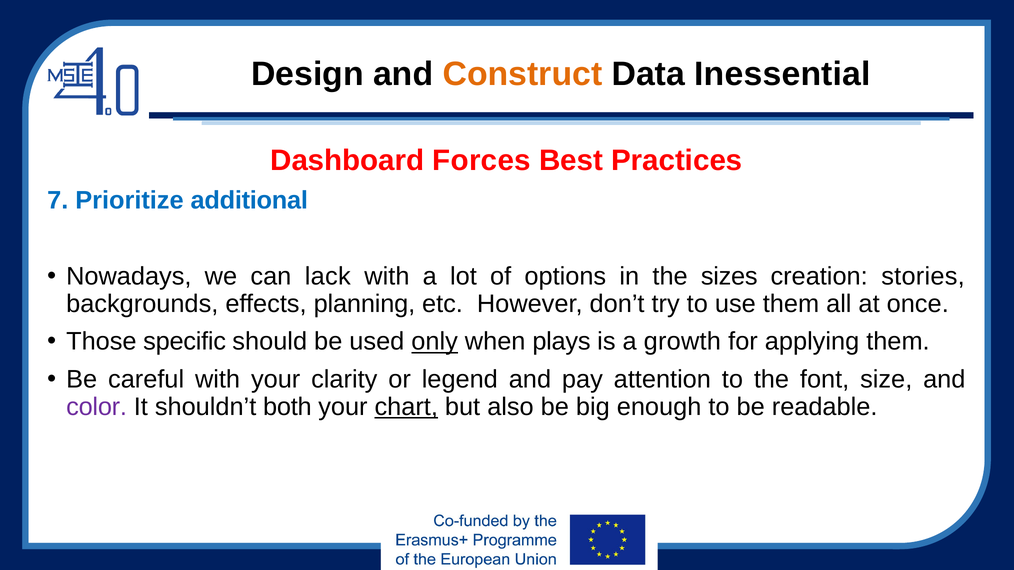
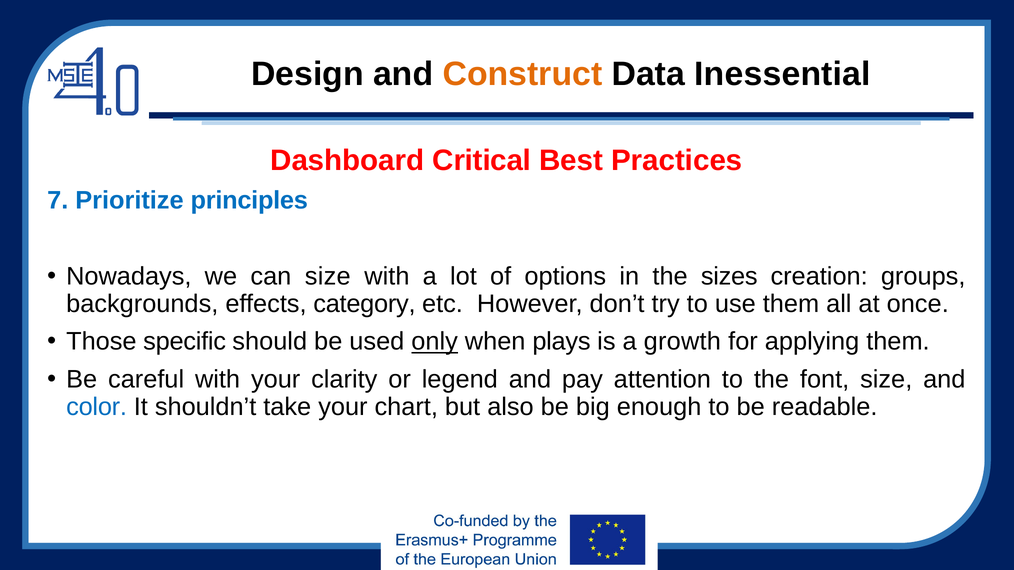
Forces: Forces -> Critical (482, 160)
additional: additional -> principles (249, 201)
can lack: lack -> size (328, 277)
stories: stories -> groups (923, 277)
planning: planning -> category (364, 304)
color colour: purple -> blue (97, 407)
both: both -> take (287, 407)
chart underline: present -> none (406, 407)
